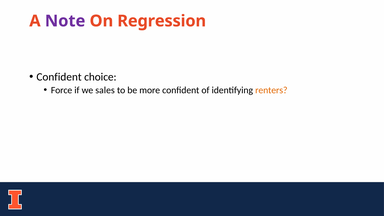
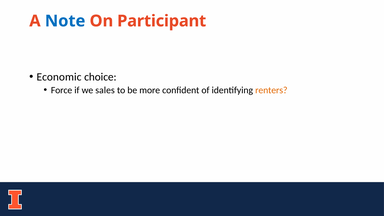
Note colour: purple -> blue (65, 21)
Regression: Regression -> Participant (162, 21)
Confident: Confident -> Economic (59, 77)
